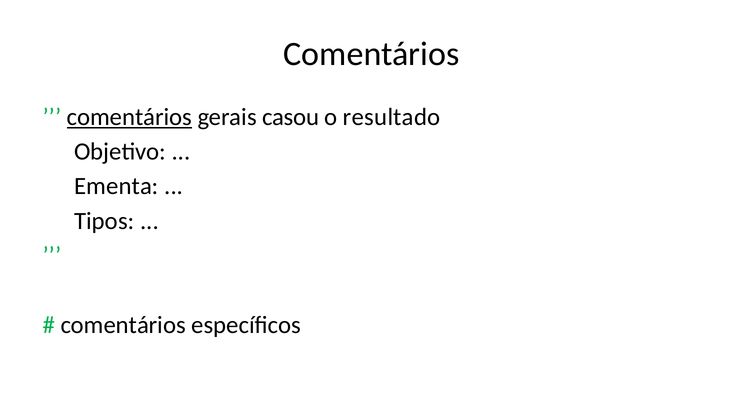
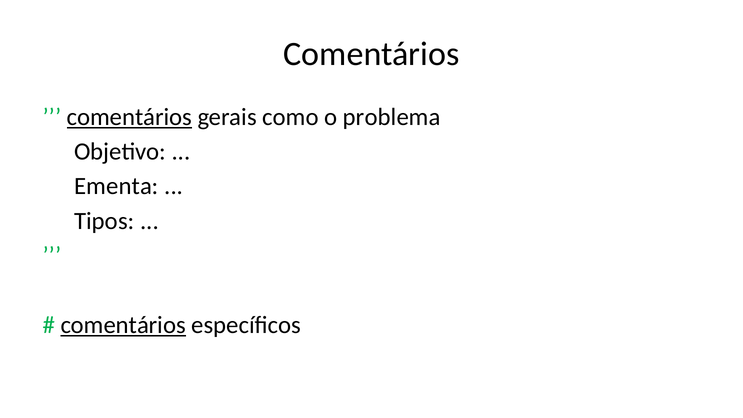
casou: casou -> como (290, 117)
resultado: resultado -> problema (392, 117)
comentários underline: none -> present (123, 325)
